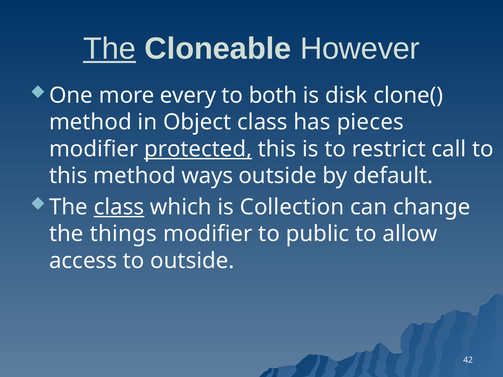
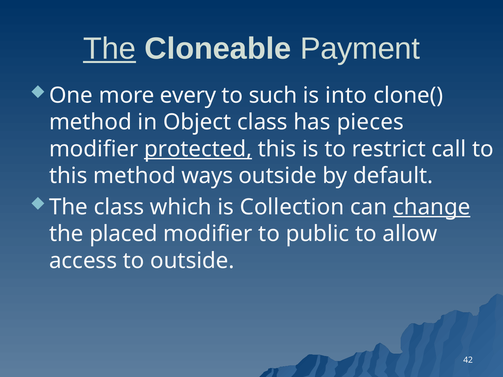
However: However -> Payment (360, 49)
both: both -> such (273, 95)
disk: disk -> into (346, 95)
class underline: present -> none (119, 207)
change underline: none -> present (432, 207)
things: things -> placed (123, 234)
